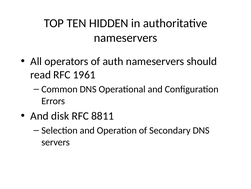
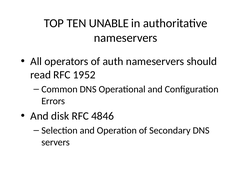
HIDDEN: HIDDEN -> UNABLE (109, 23)
1961: 1961 -> 1952 (84, 74)
8811: 8811 -> 4846 (103, 115)
